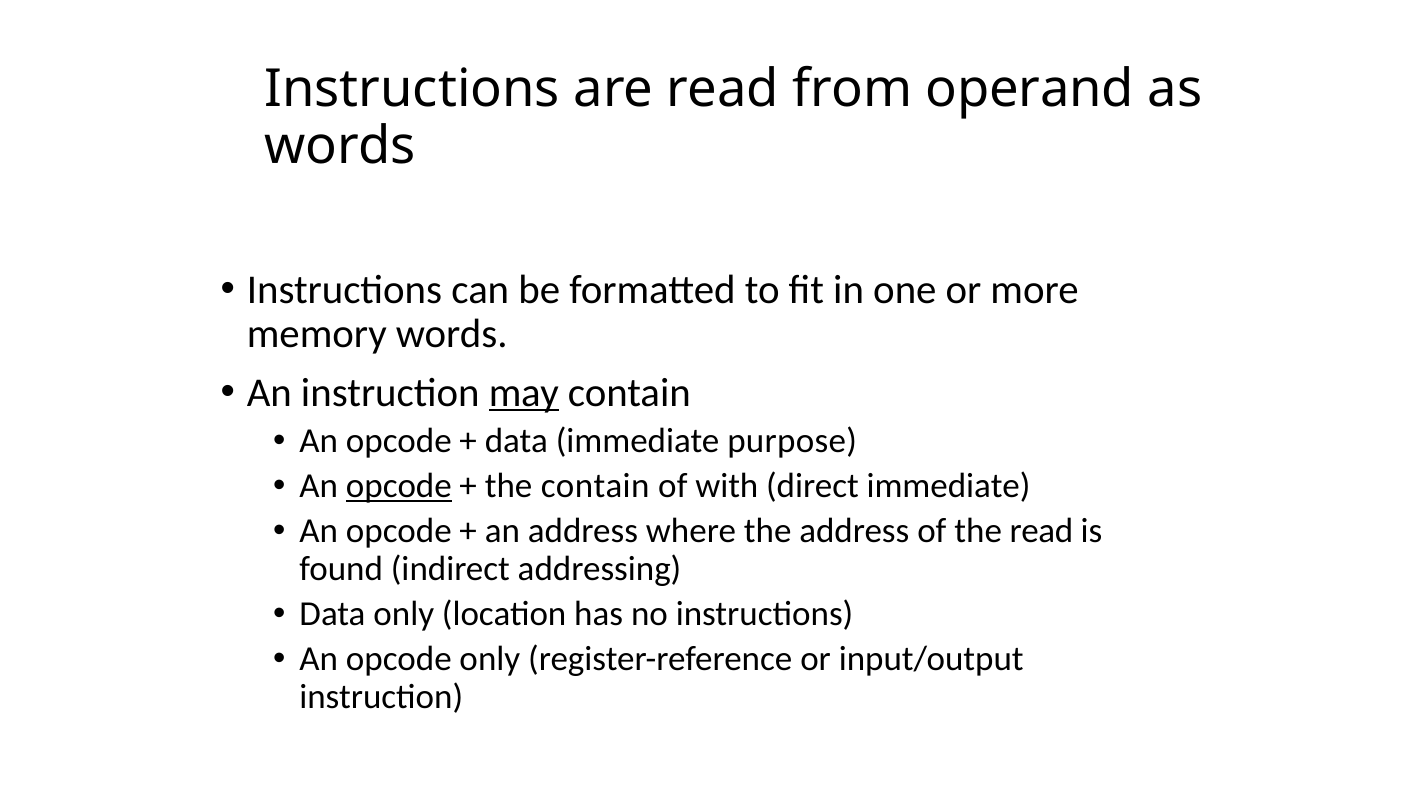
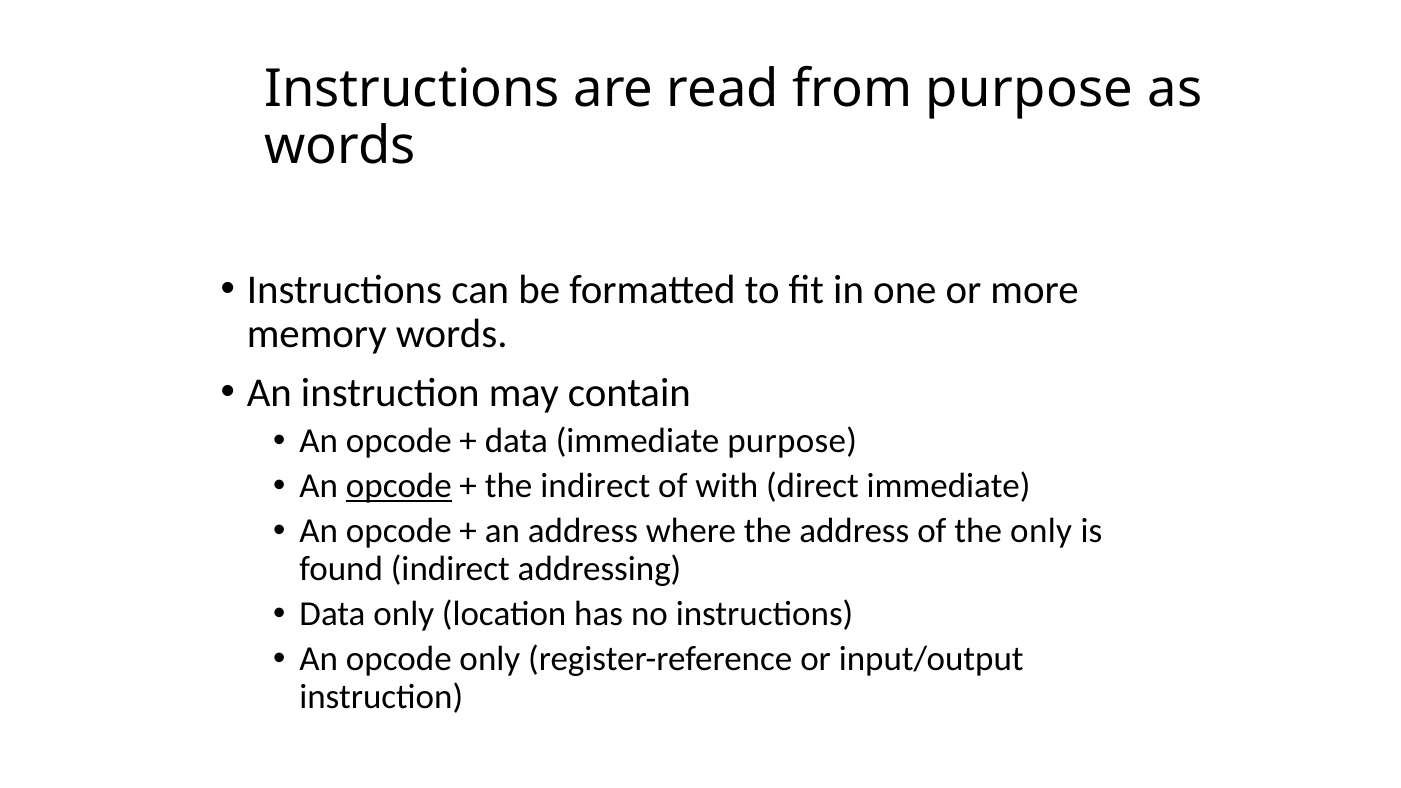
from operand: operand -> purpose (1030, 89)
may underline: present -> none (524, 393)
the contain: contain -> indirect (595, 486)
the read: read -> only (1041, 531)
